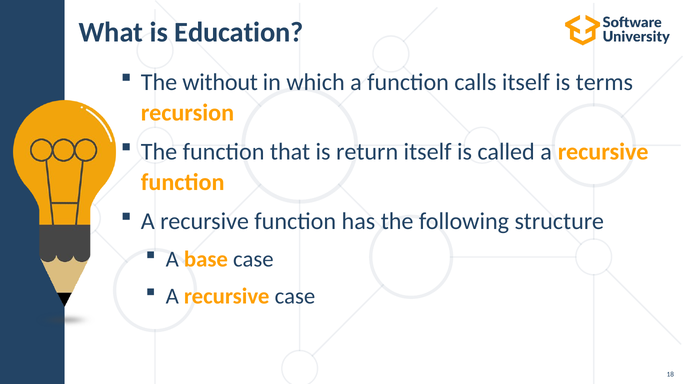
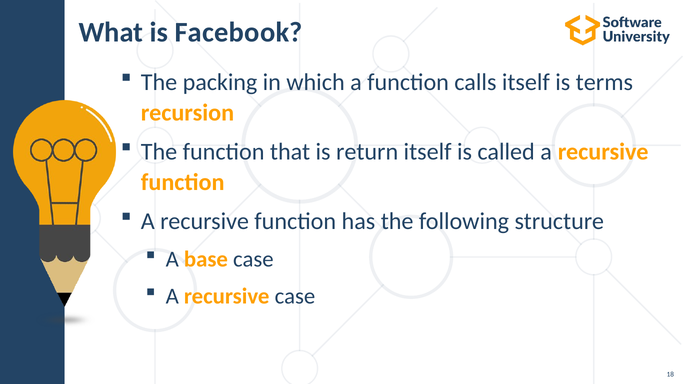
Education: Education -> Facebook (239, 32)
without: without -> packing (220, 82)
